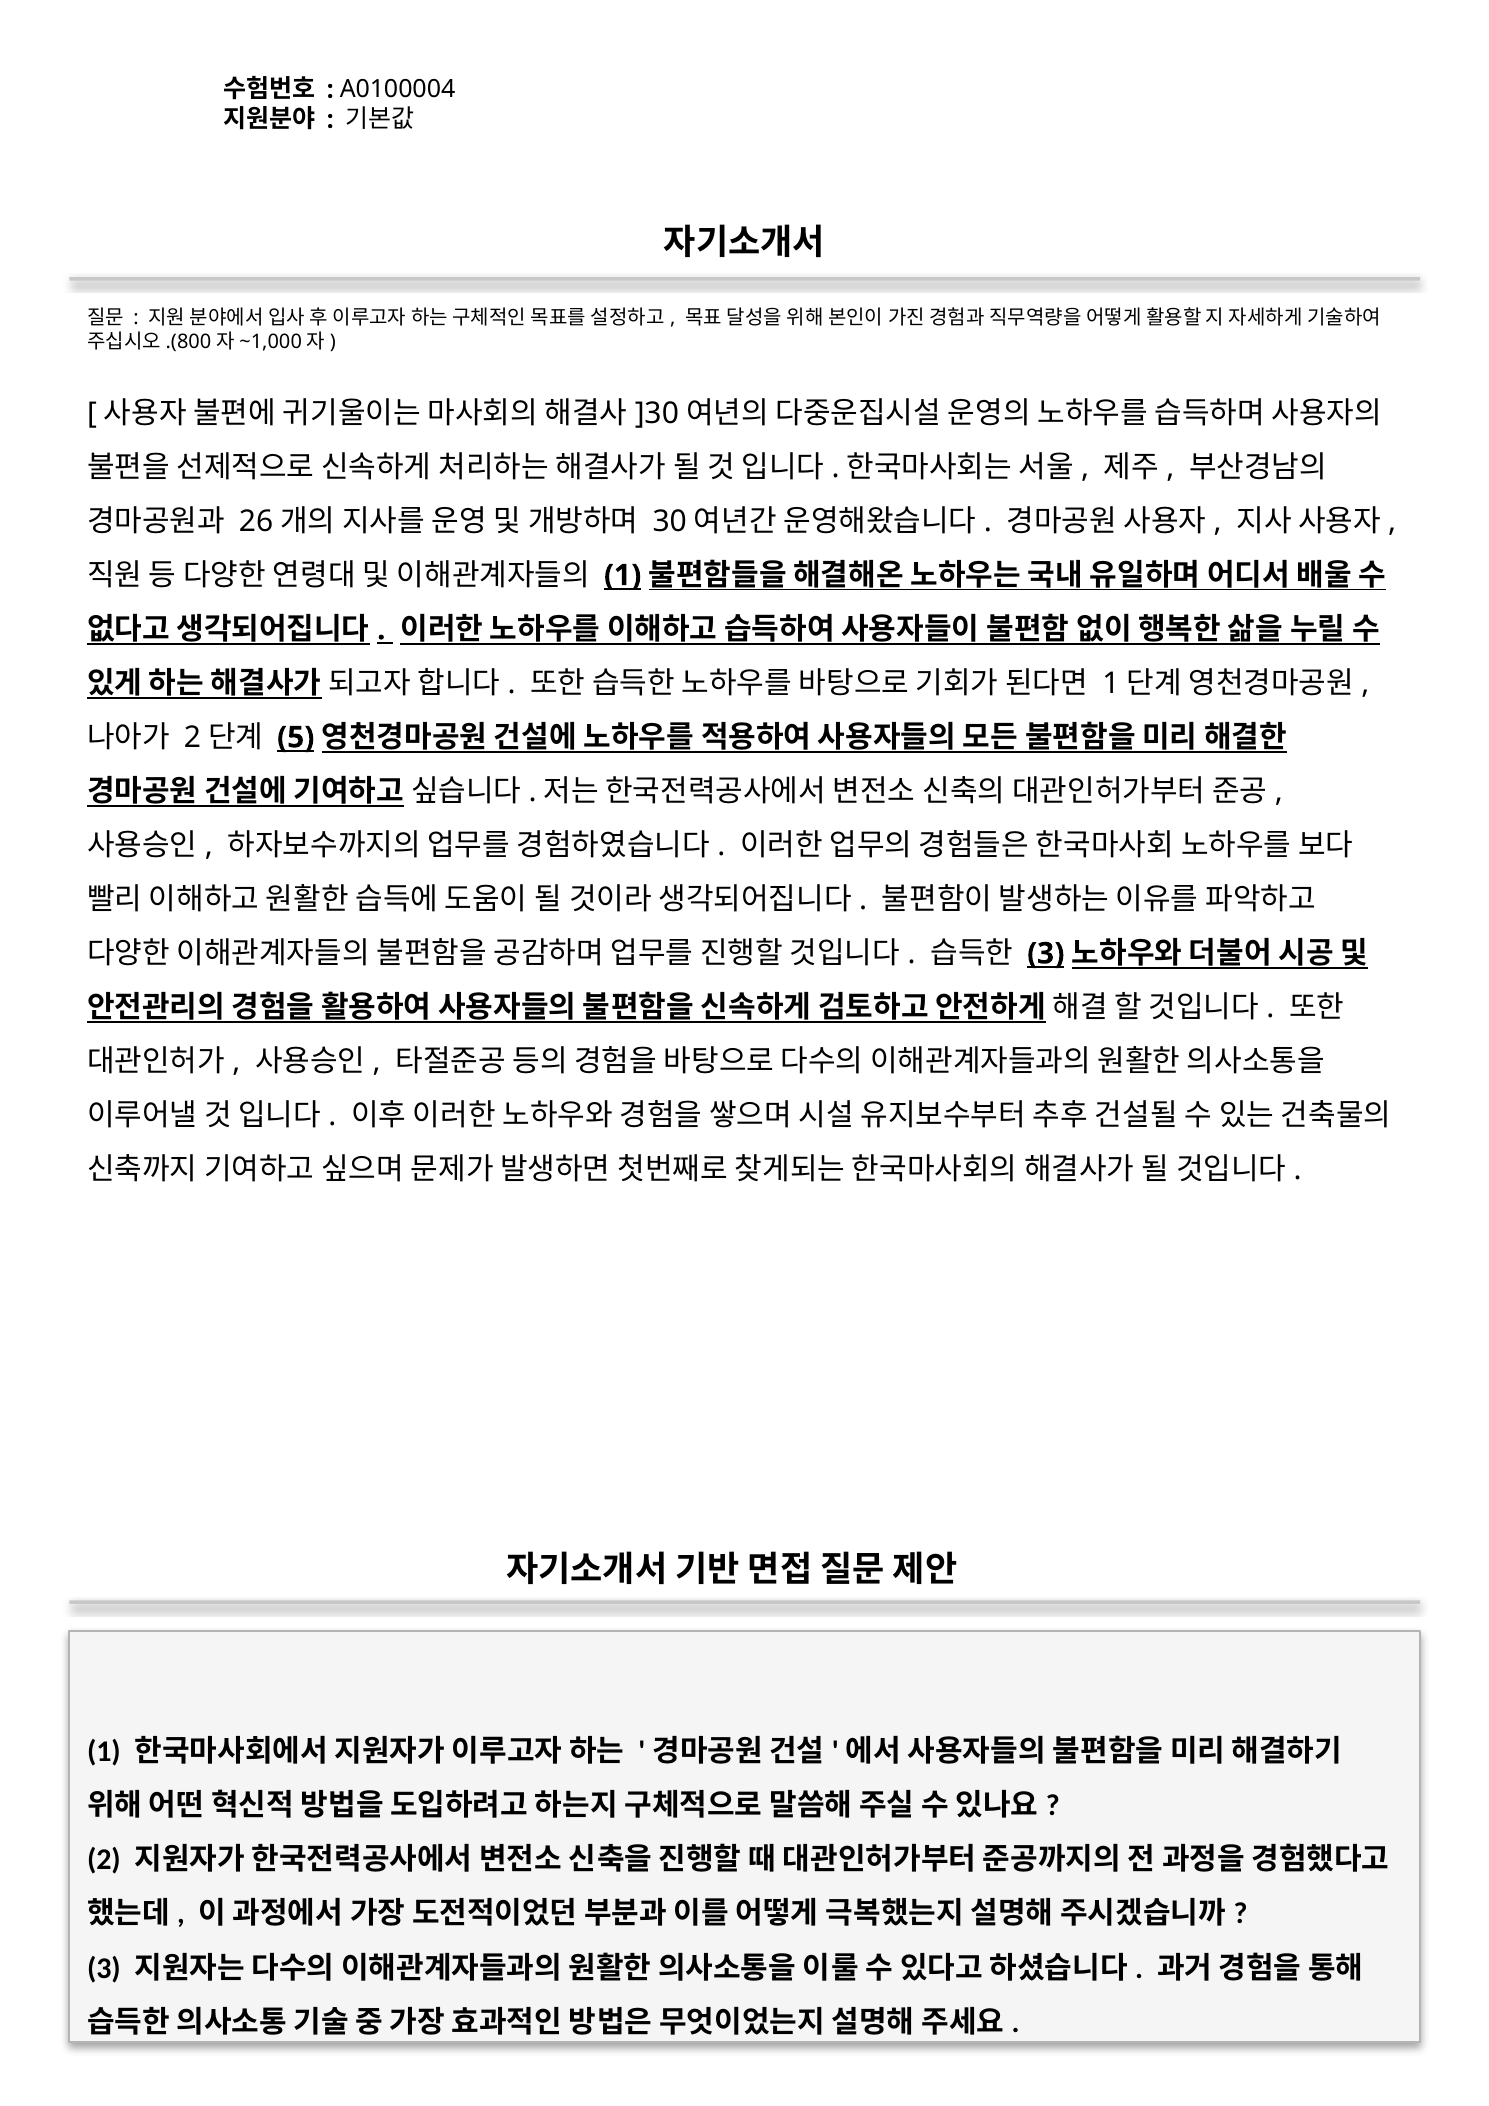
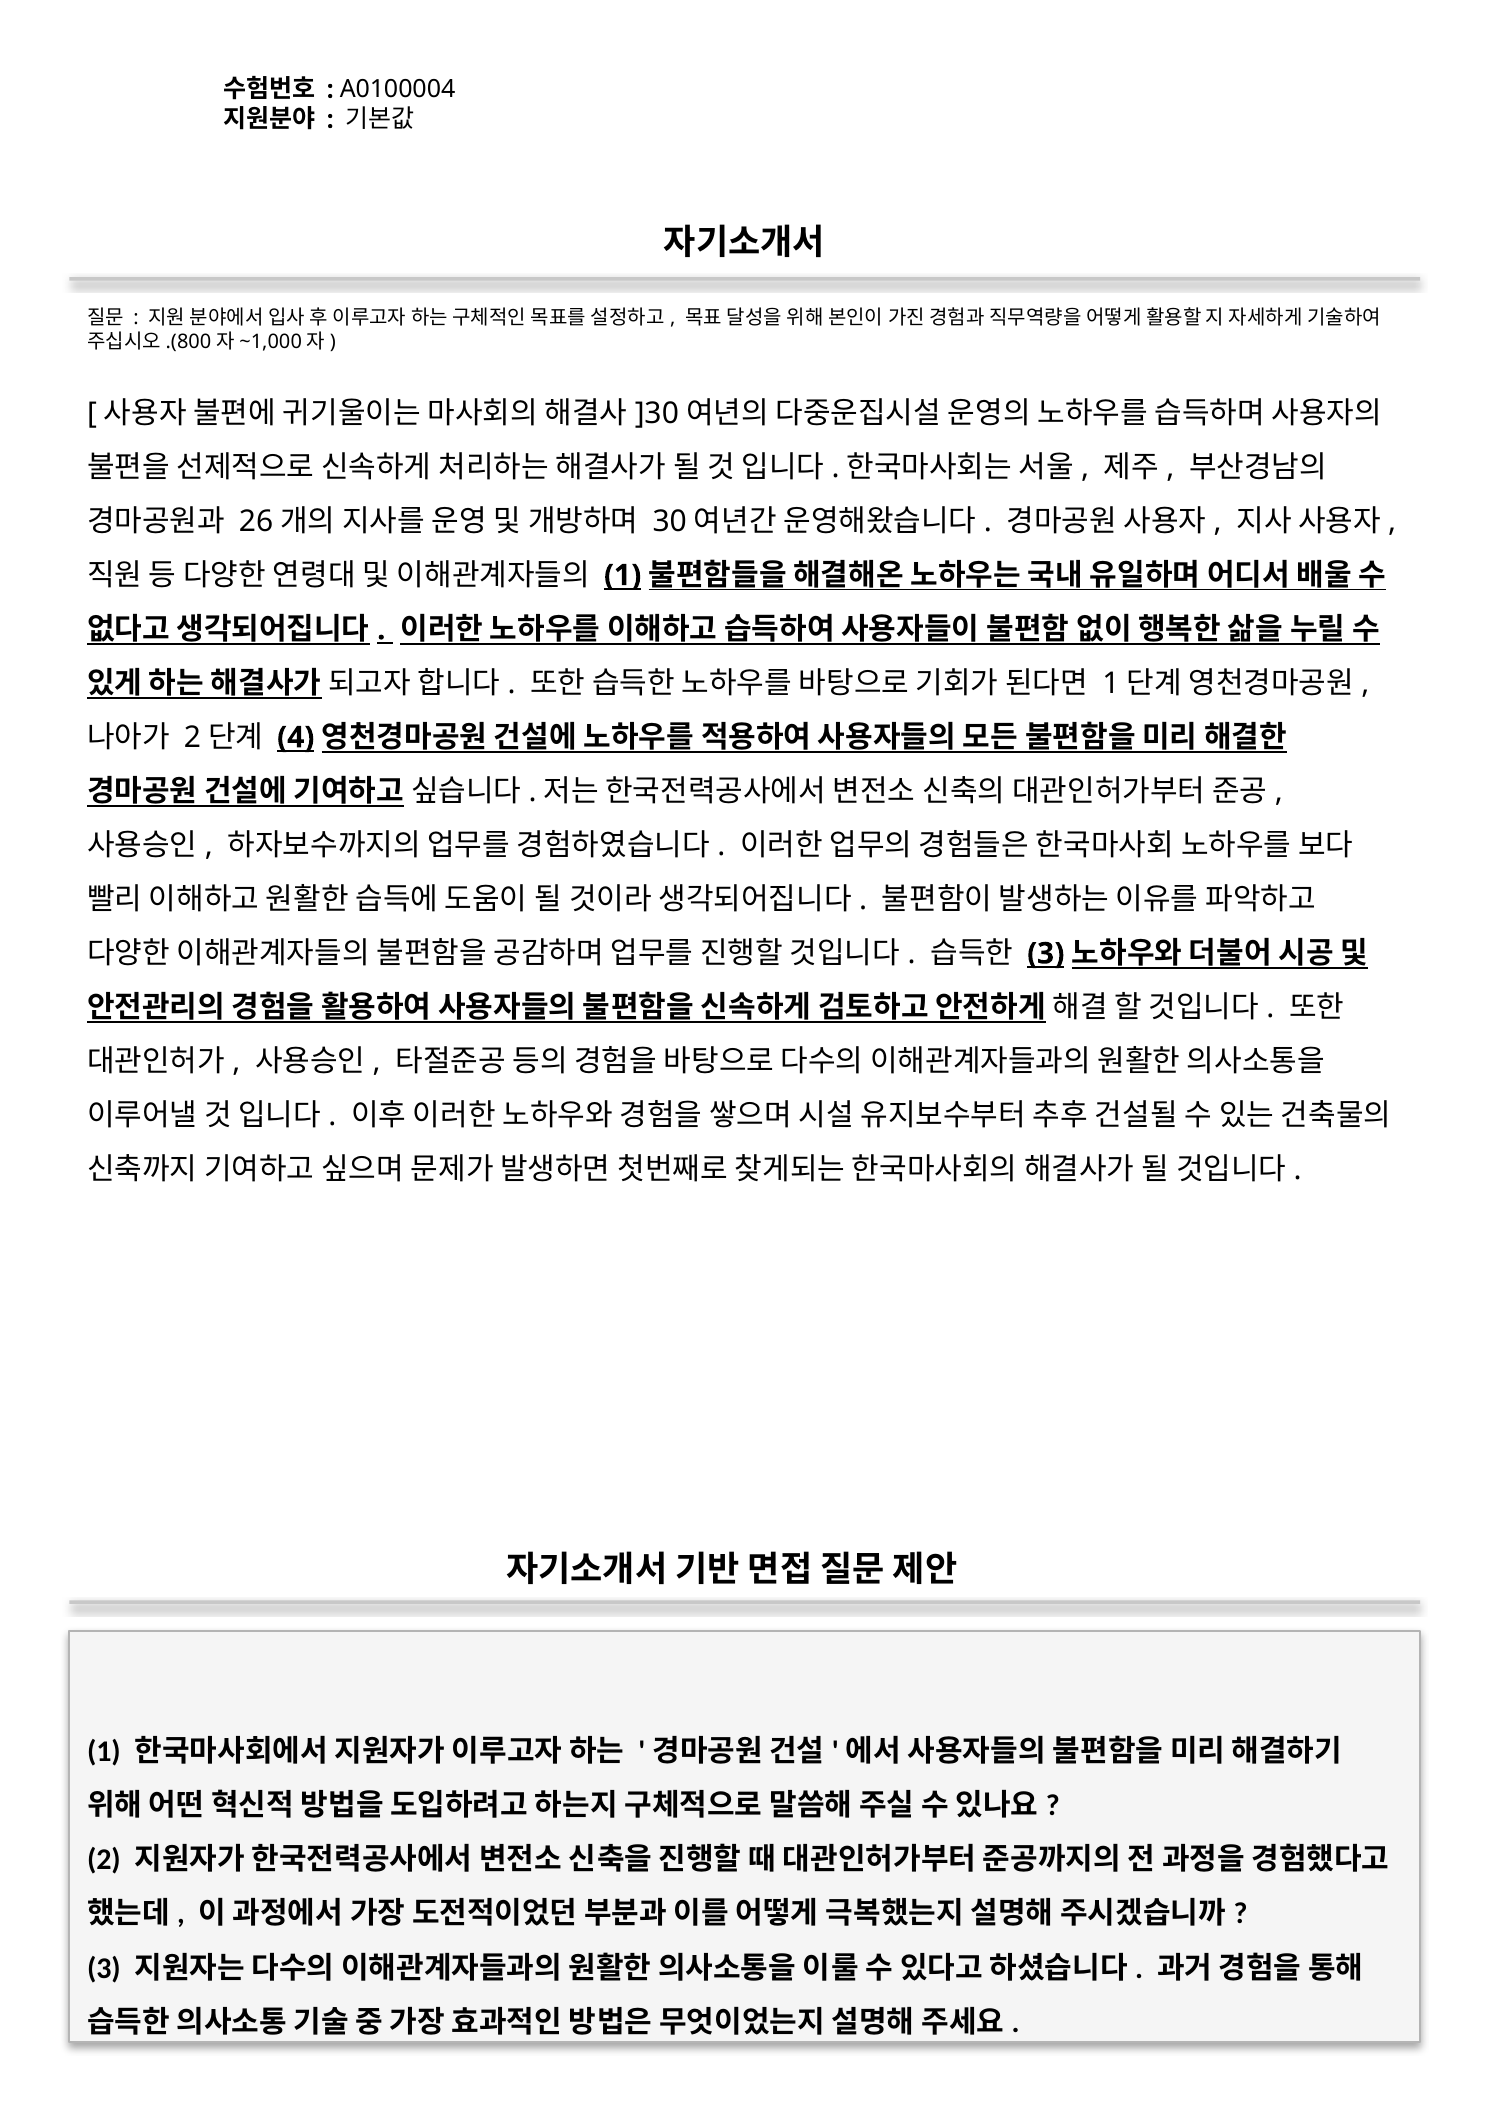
5: 5 -> 4 (296, 737)
